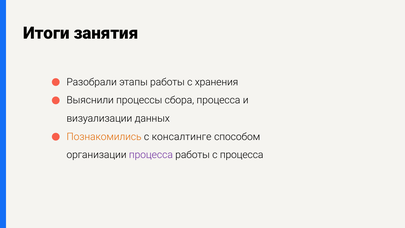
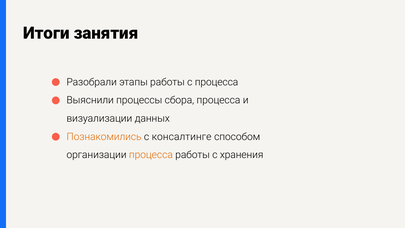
с хранения: хранения -> процесса (217, 82)
процесса colour: purple -> orange (151, 155)
с процесса: процесса -> хранения (242, 155)
